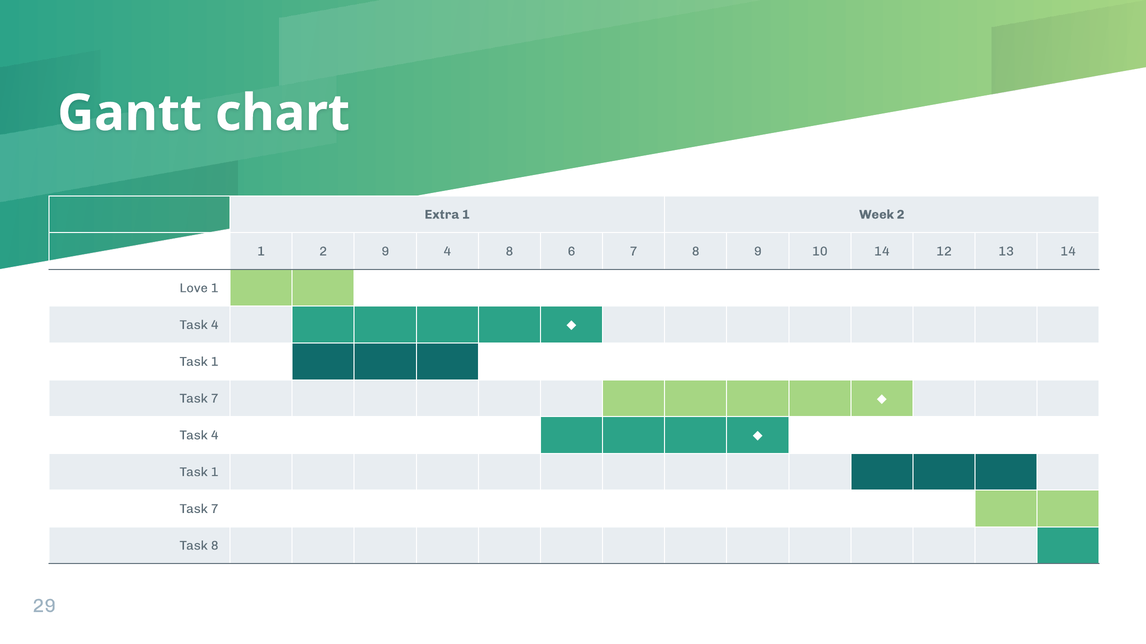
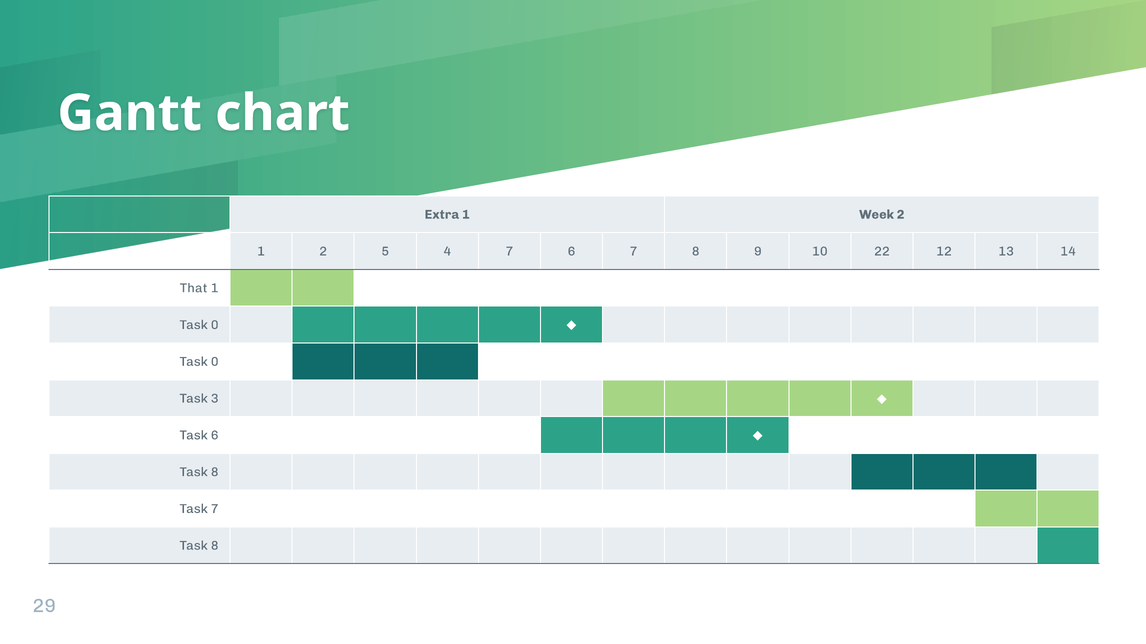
2 9: 9 -> 5 (385, 251)
4 8: 8 -> 7 (509, 251)
10 14: 14 -> 22 (882, 251)
Love: Love -> That (194, 288)
4: 4 -> 0 (215, 325)
1: 1 -> 0 (215, 362)
7: 7 -> 3 (215, 399)
4: 4 -> 6 (215, 436)
1: 1 -> 8 (215, 472)
